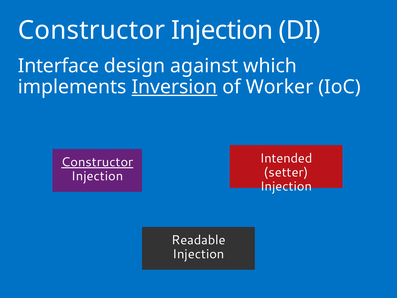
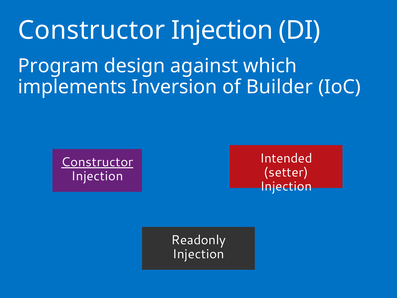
Interface: Interface -> Program (58, 66)
Inversion underline: present -> none (174, 87)
Worker: Worker -> Builder (279, 87)
Readable: Readable -> Readonly (198, 240)
